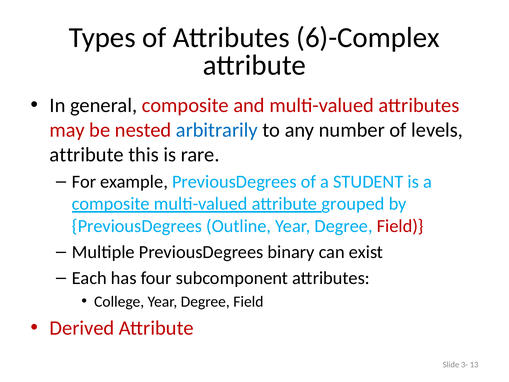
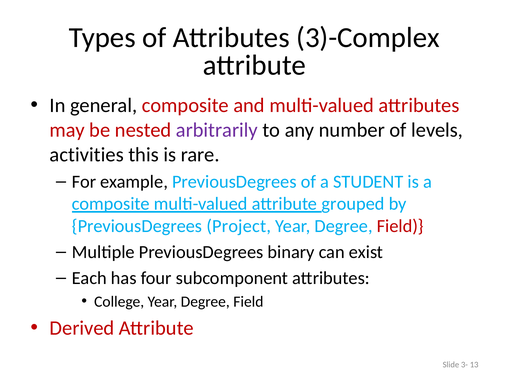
6)-Complex: 6)-Complex -> 3)-Complex (368, 38)
arbitrarily colour: blue -> purple (217, 130)
attribute: attribute -> activities (87, 155)
Outline: Outline -> Project (239, 226)
